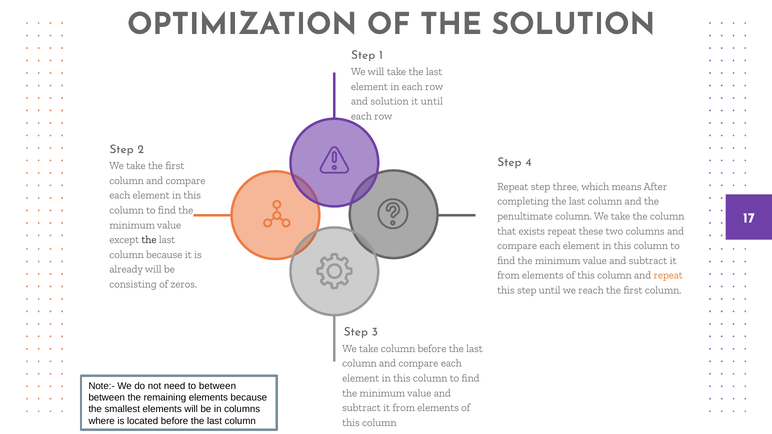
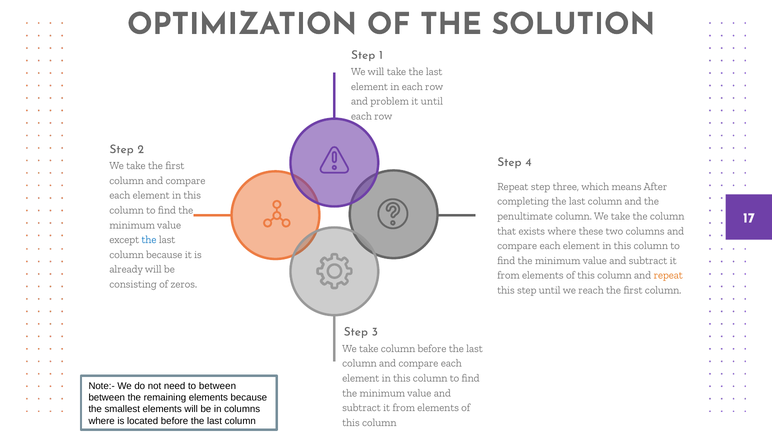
and solution: solution -> problem (390, 101)
exists repeat: repeat -> where (562, 231)
the colour: black -> blue (149, 240)
